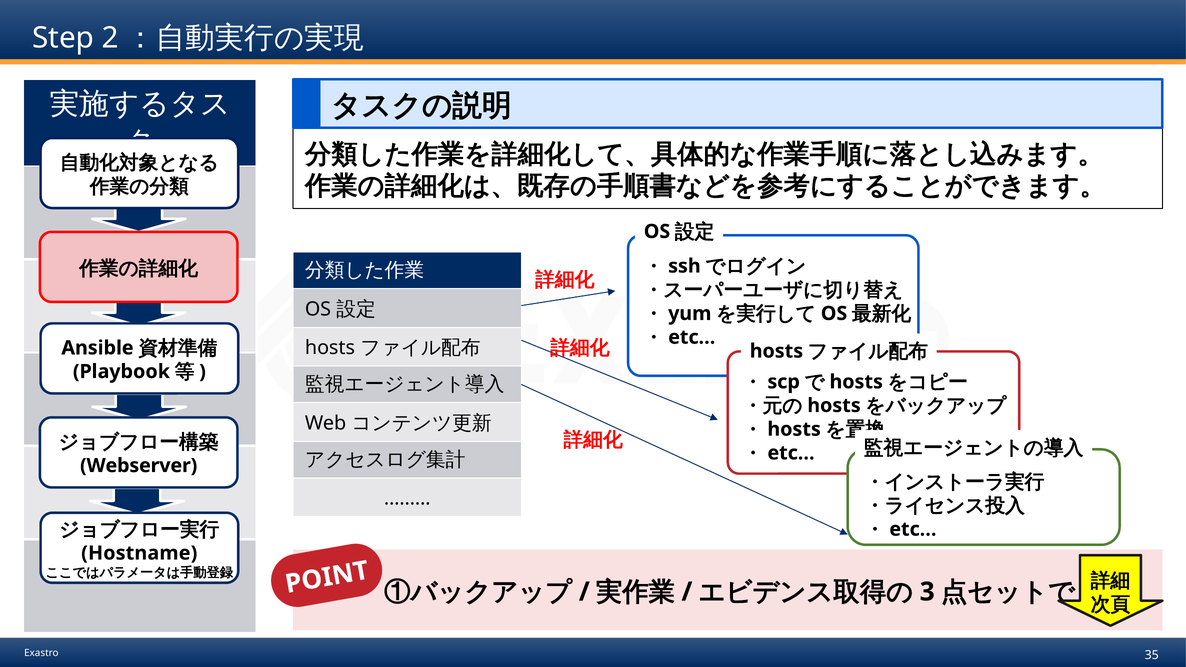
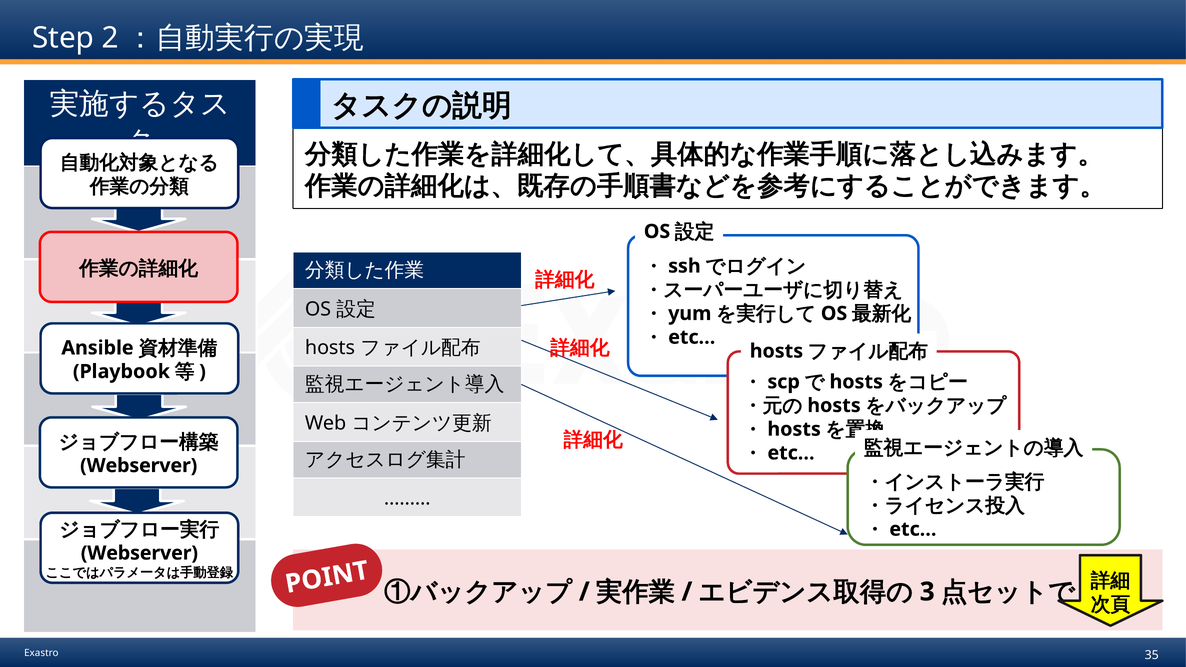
Hostname: Hostname -> Webserver (139, 553)
